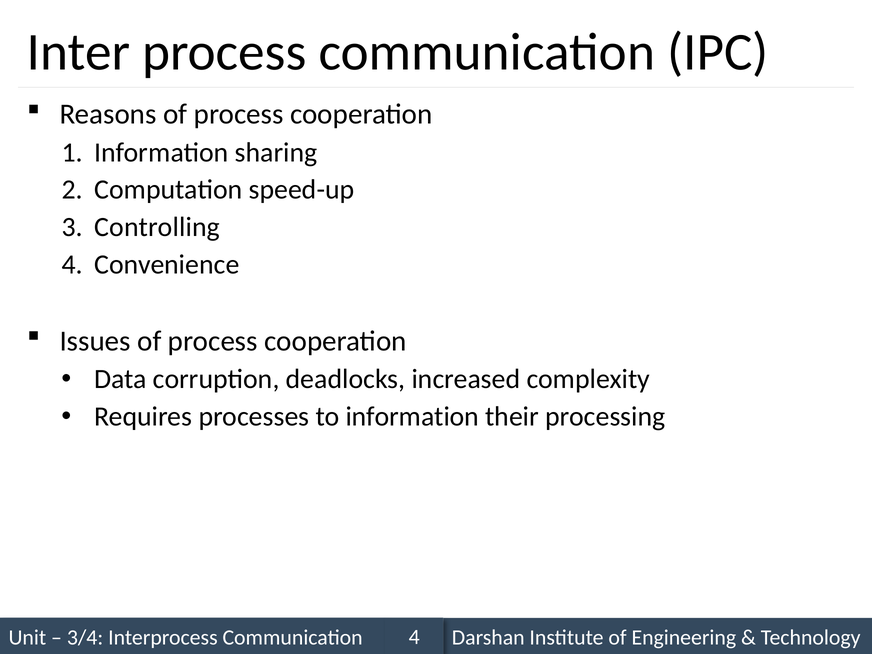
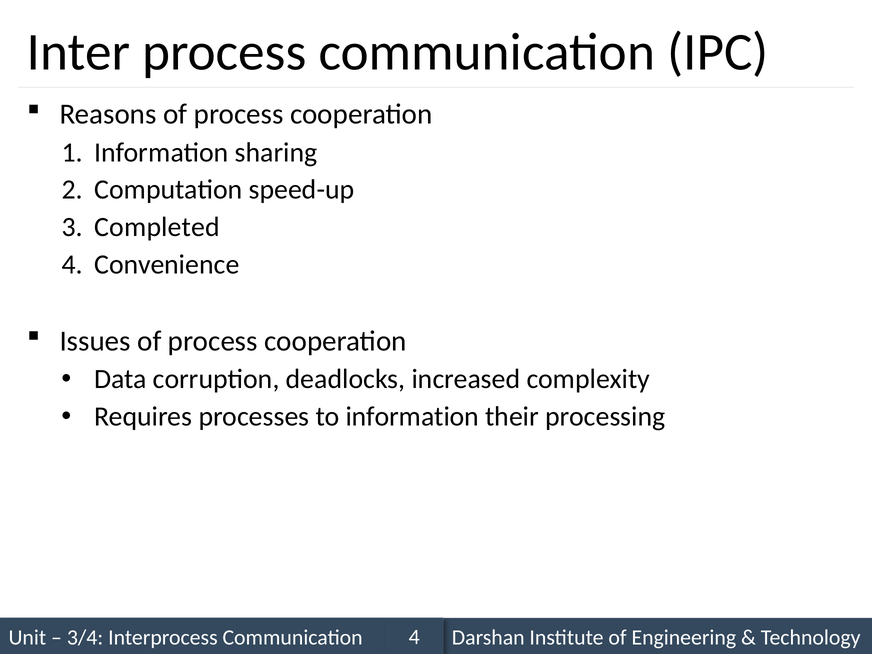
Controlling: Controlling -> Completed (157, 227)
